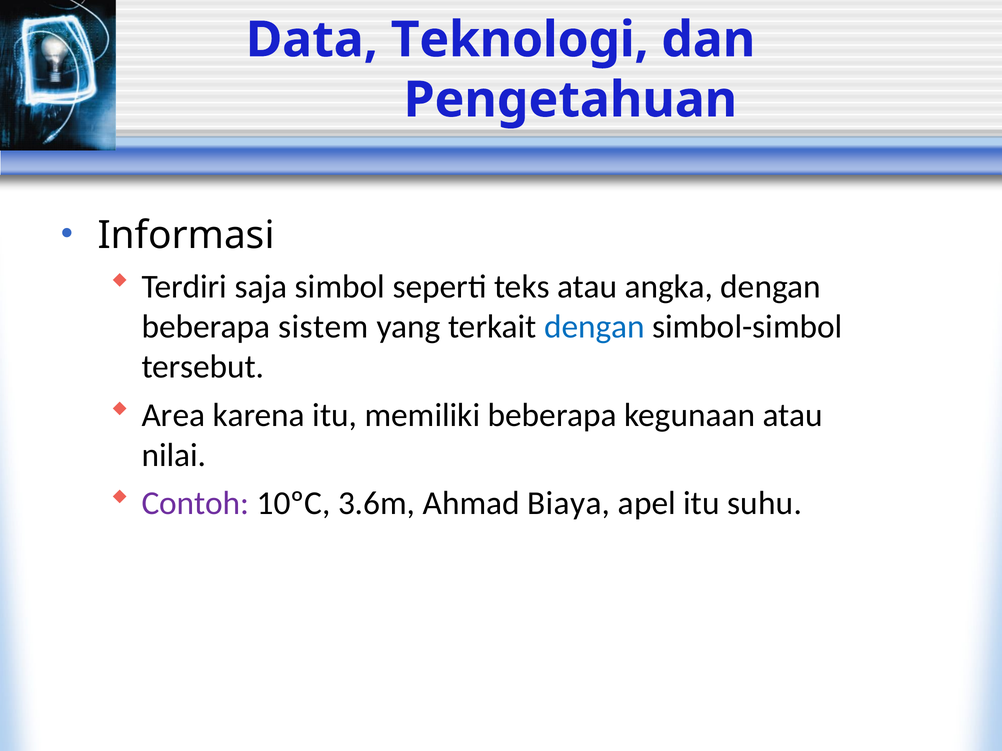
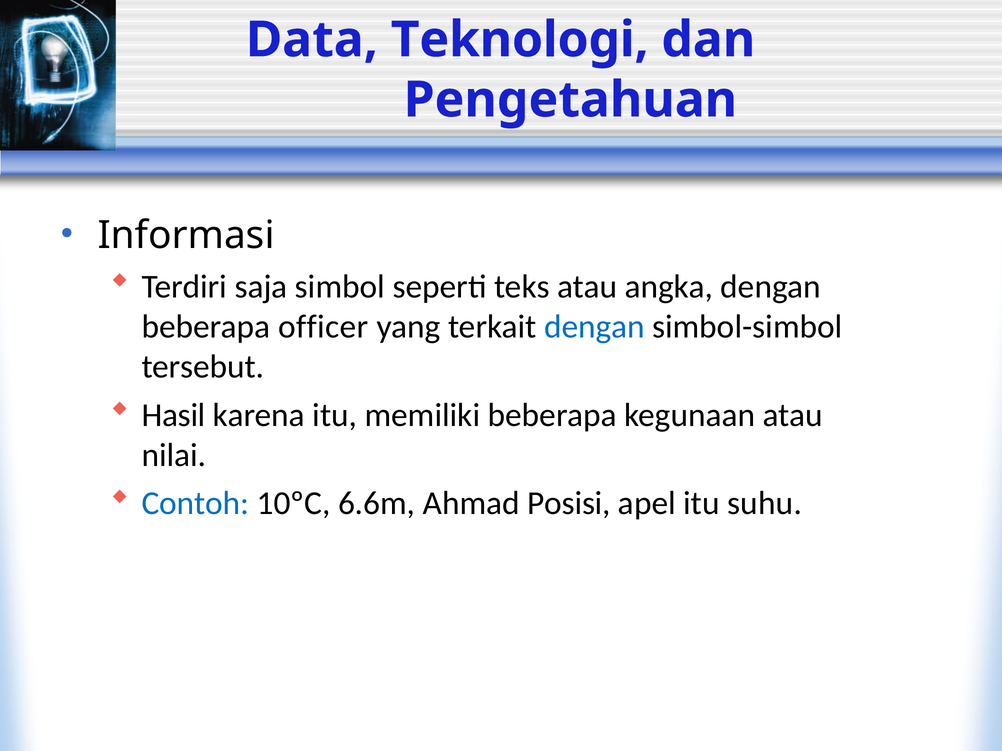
sistem: sistem -> officer (323, 327)
Area: Area -> Hasil (174, 415)
Contoh colour: purple -> blue (195, 504)
3.6m: 3.6m -> 6.6m (377, 504)
Biaya: Biaya -> Posisi (569, 504)
